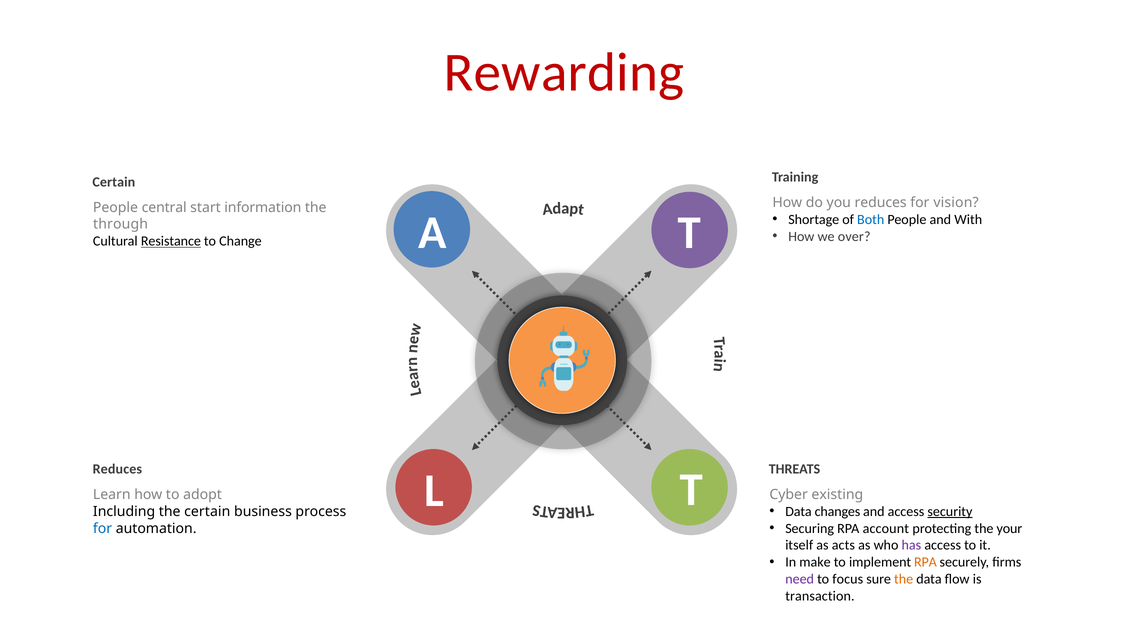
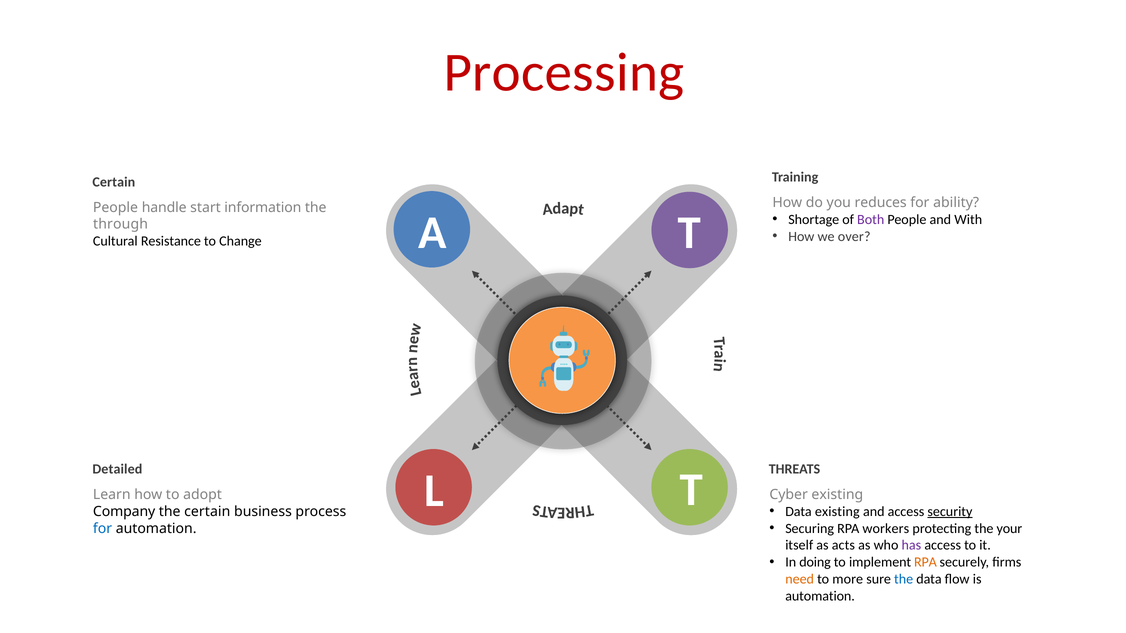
Rewarding: Rewarding -> Processing (564, 72)
vision: vision -> ability (956, 203)
central: central -> handle (164, 208)
Both colour: blue -> purple (871, 220)
Resistance underline: present -> none (171, 241)
Reduces: Reduces -> Detailed (117, 469)
Data changes: changes -> existing (837, 512)
Including: Including -> Company (124, 512)
account: account -> workers (886, 529)
make: make -> doing (815, 563)
need colour: purple -> orange (800, 579)
focus: focus -> more (848, 579)
the colour: orange -> blue (904, 579)
transaction: transaction -> automation (820, 596)
